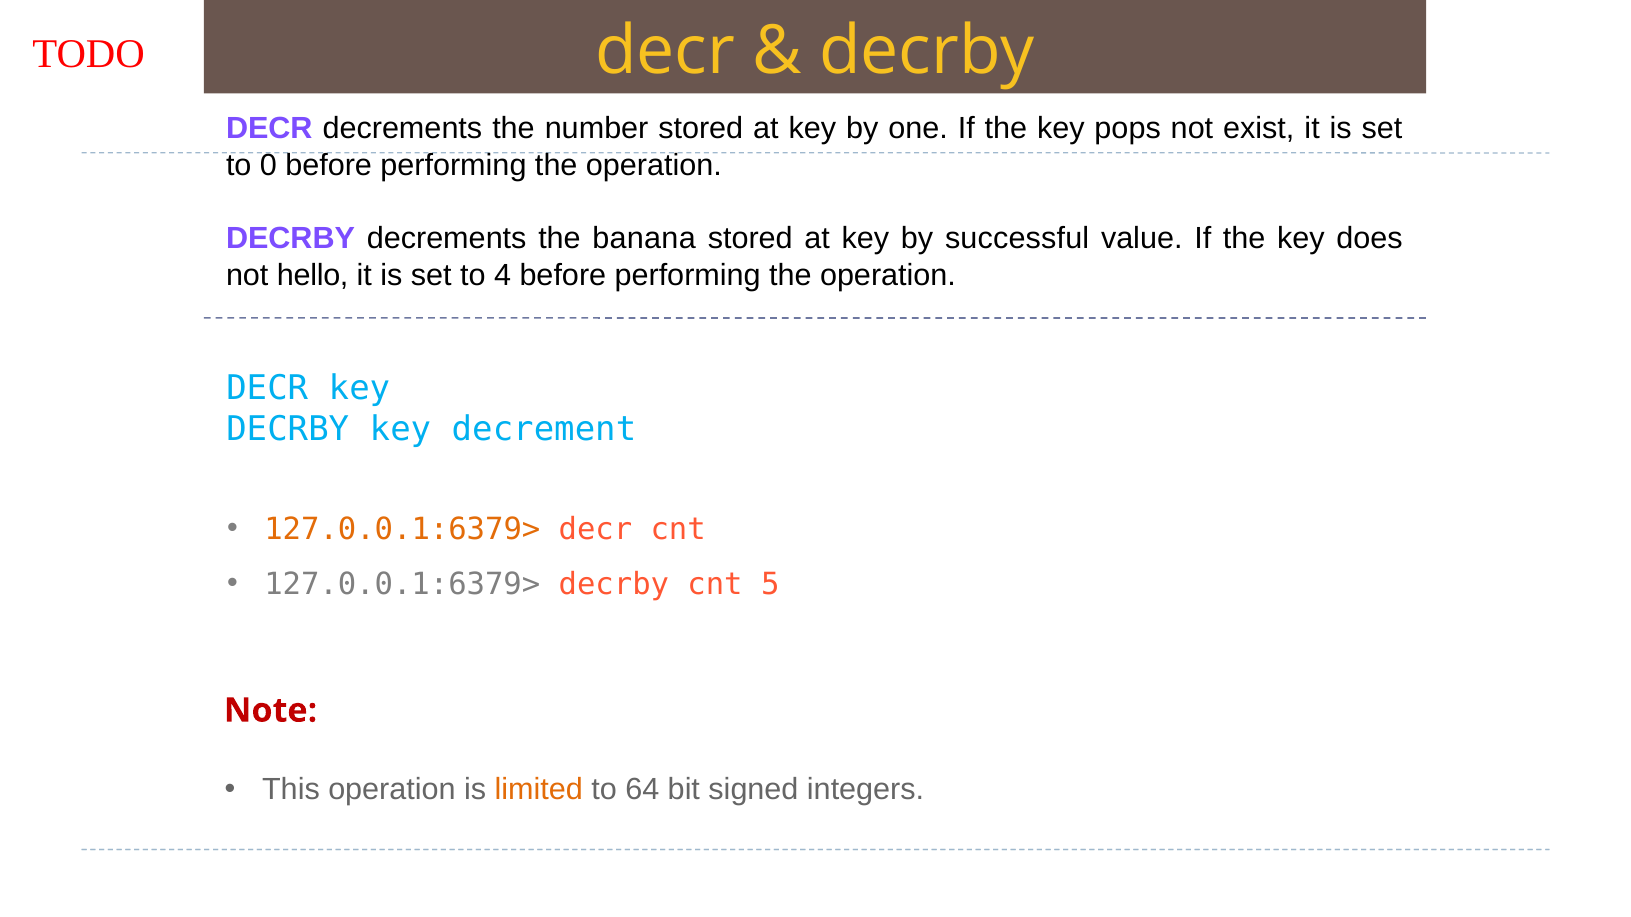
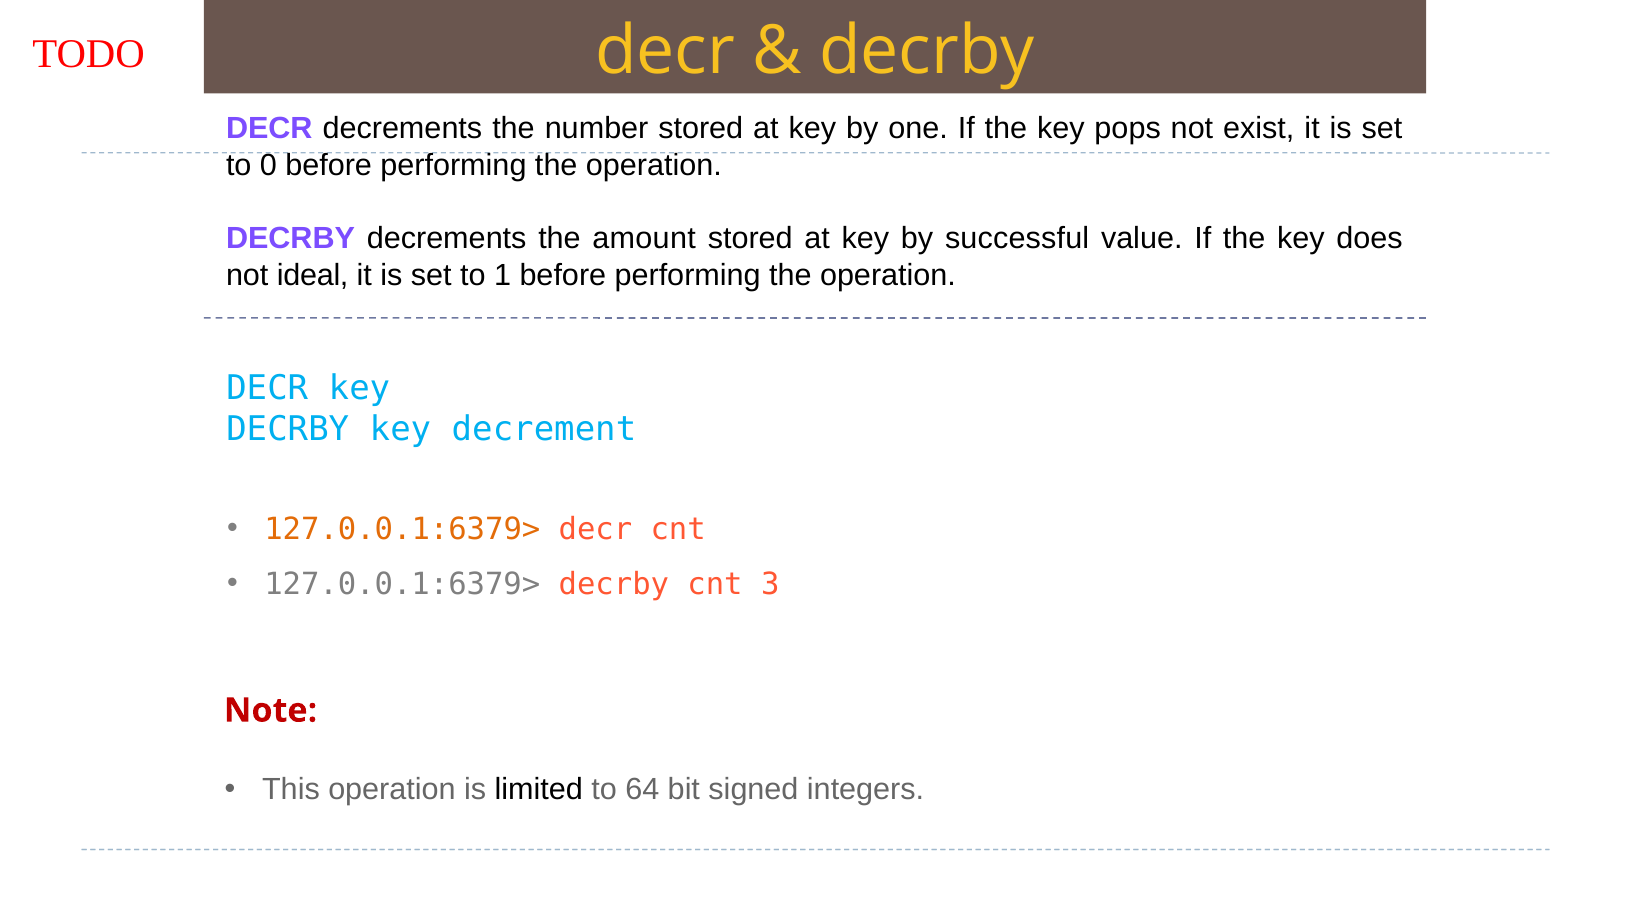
banana: banana -> amount (644, 239)
hello: hello -> ideal (313, 275)
4: 4 -> 1 (503, 275)
5: 5 -> 3 (770, 584)
limited colour: orange -> black (539, 790)
